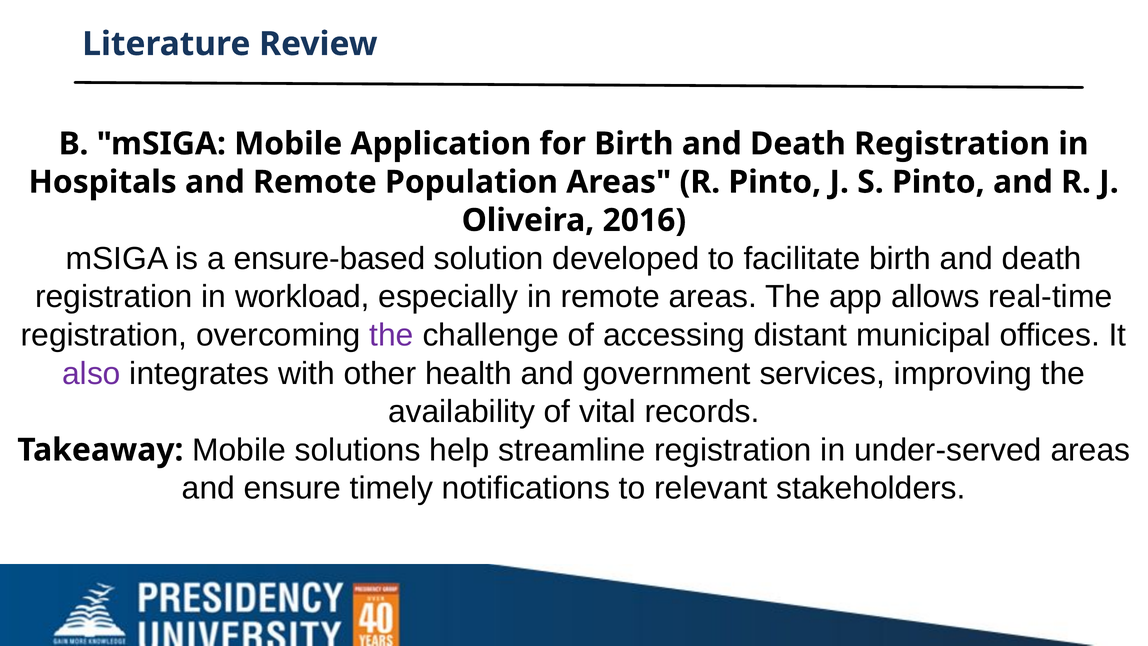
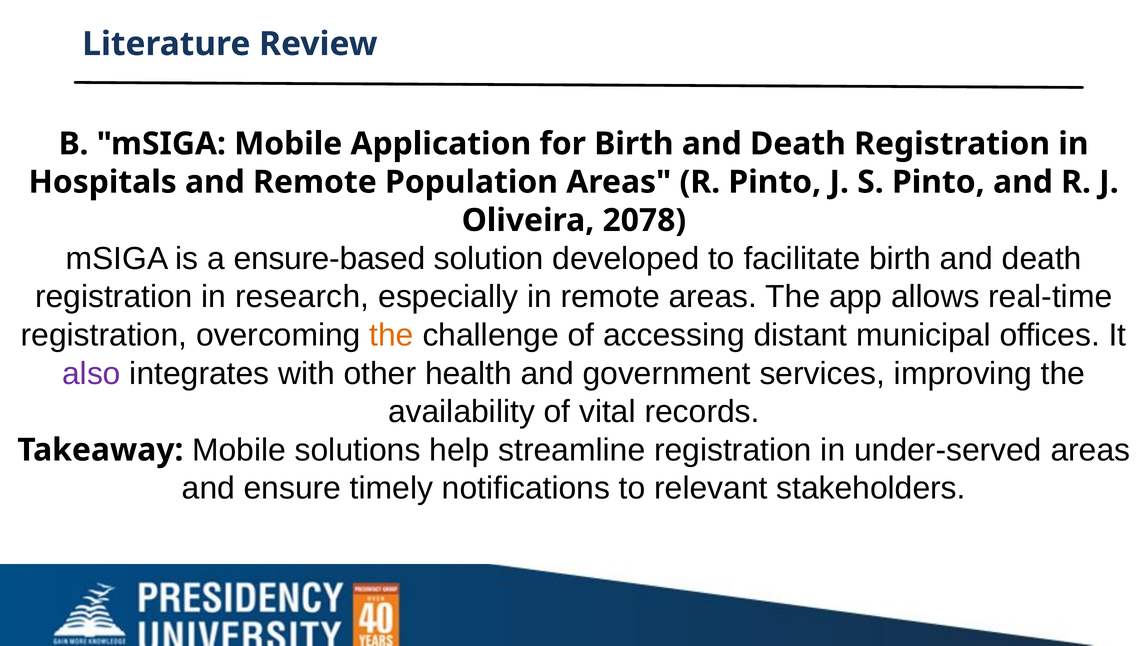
2016: 2016 -> 2078 (644, 220)
workload: workload -> research (302, 297)
the colour: purple -> orange (392, 335)
